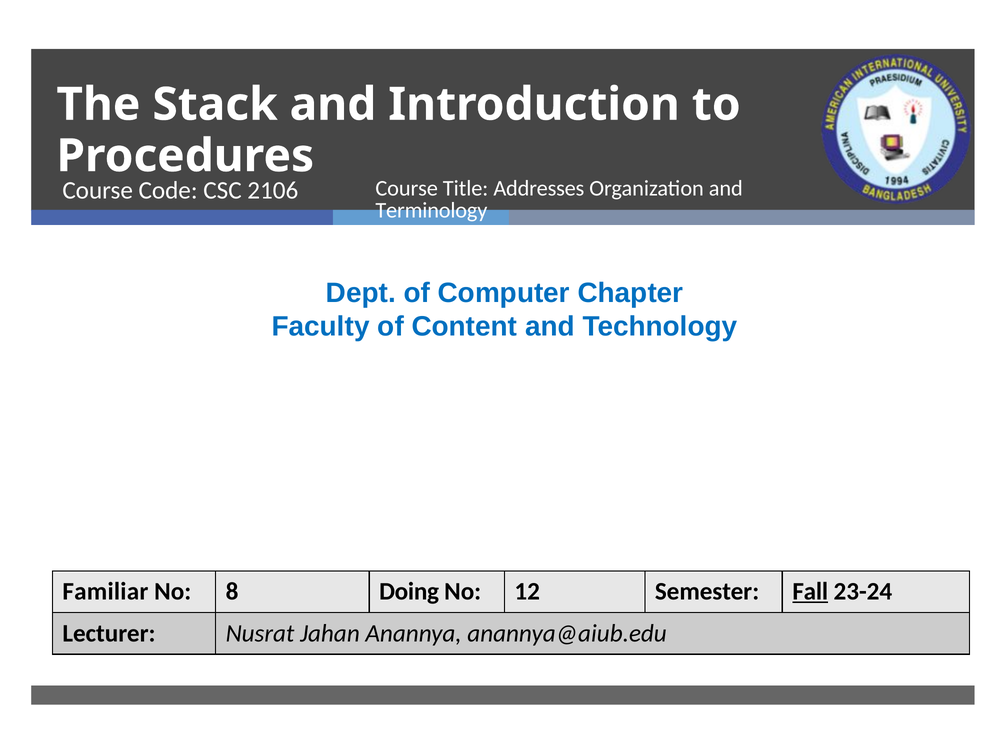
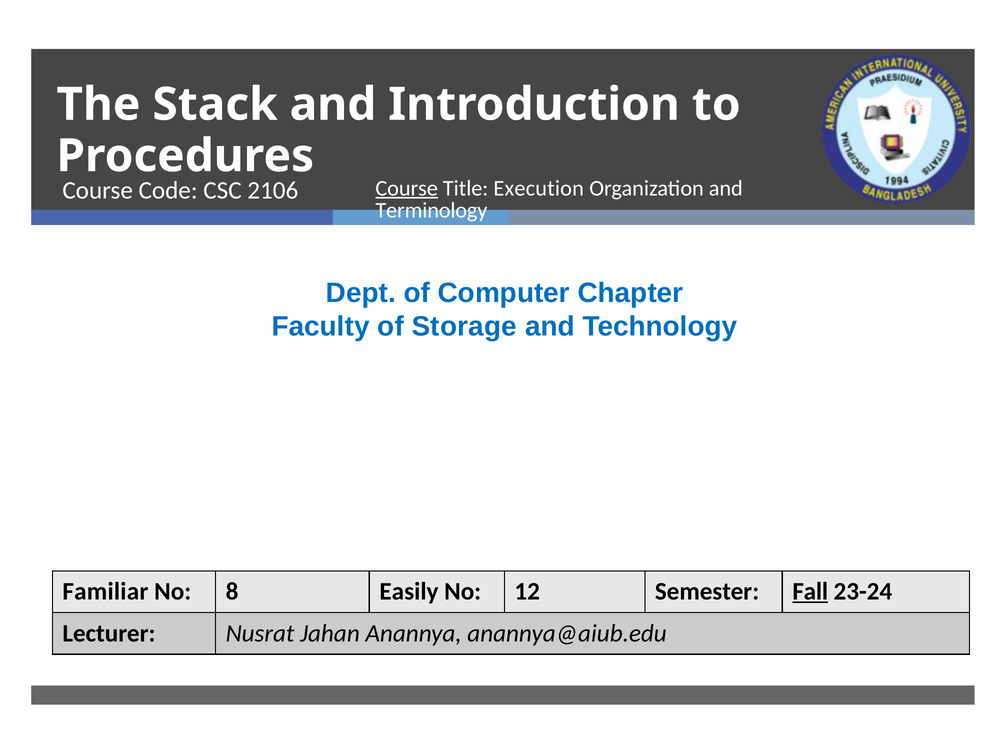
Course underline: none -> present (407, 188)
Addresses: Addresses -> Execution (539, 188)
Content: Content -> Storage (464, 326)
Doing: Doing -> Easily (409, 591)
